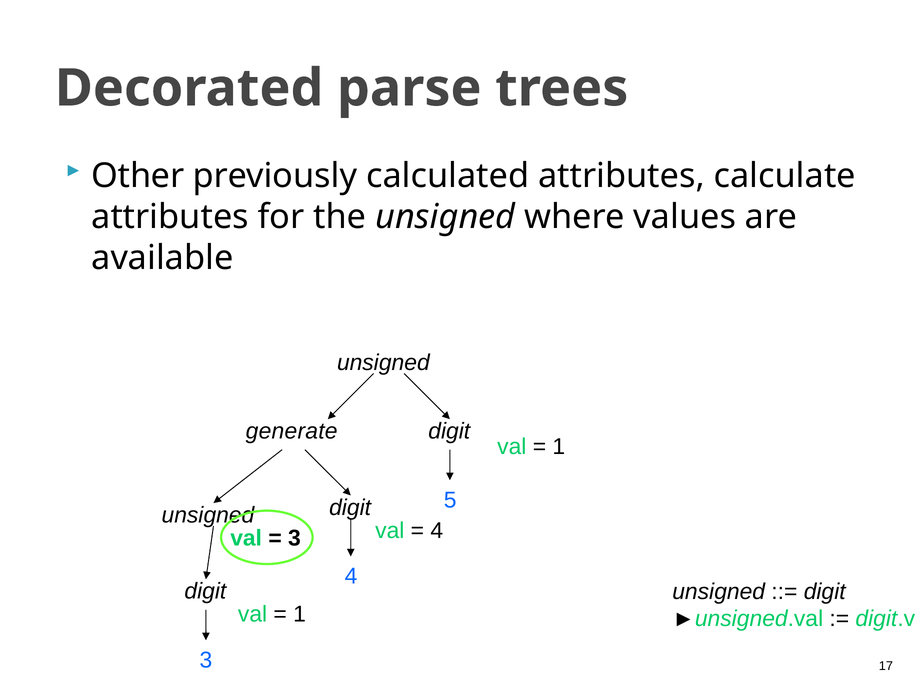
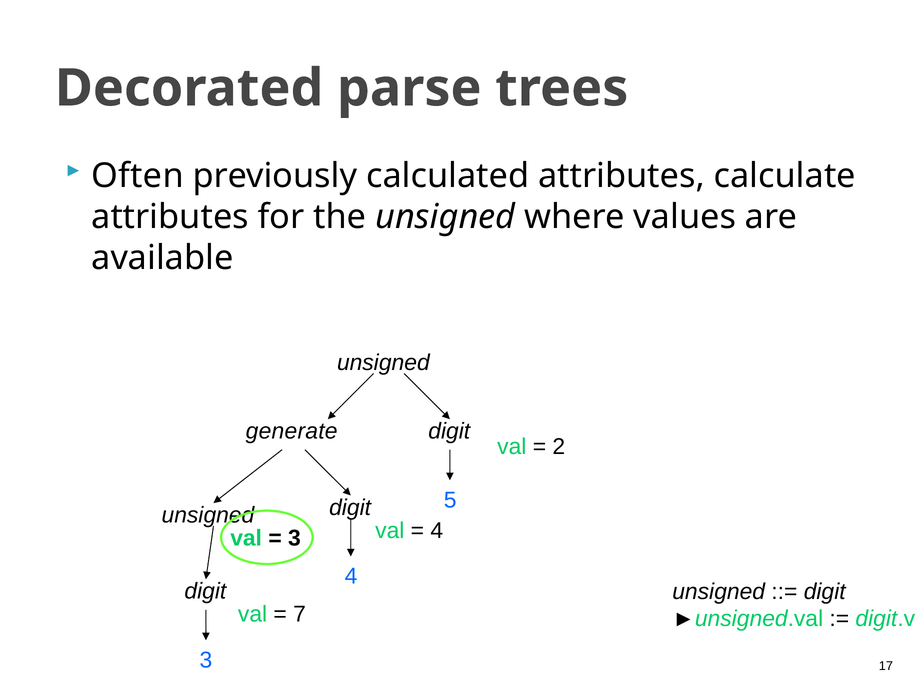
Other: Other -> Often (138, 176)
1: 1 -> 2 (559, 447)
1: 1 -> 7 (299, 615)
